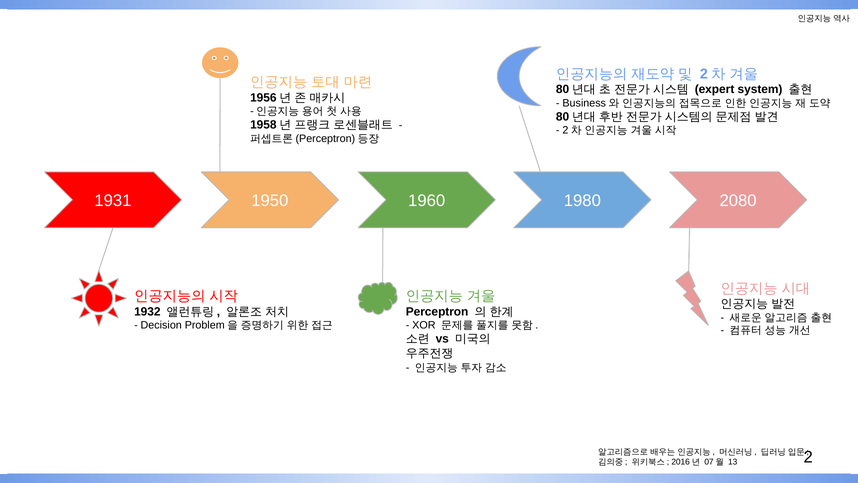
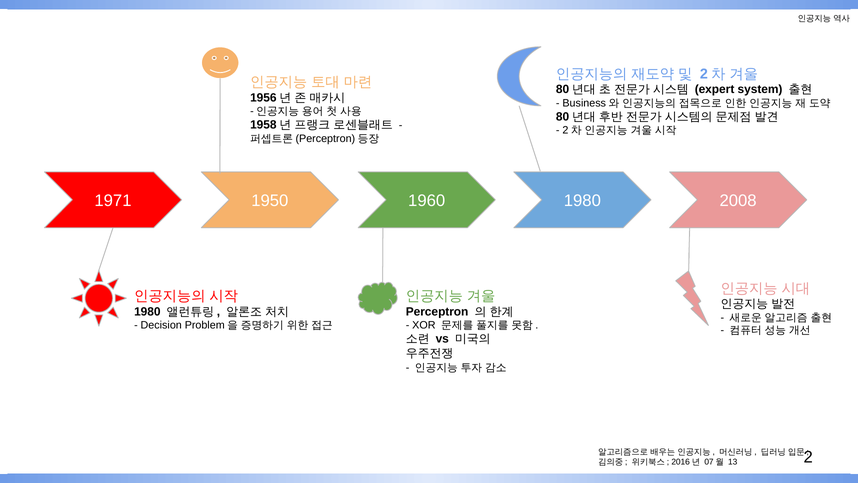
1931: 1931 -> 1971 (113, 201)
2080: 2080 -> 2008 (738, 201)
1932: 1932 -> 1980 (147, 311)
